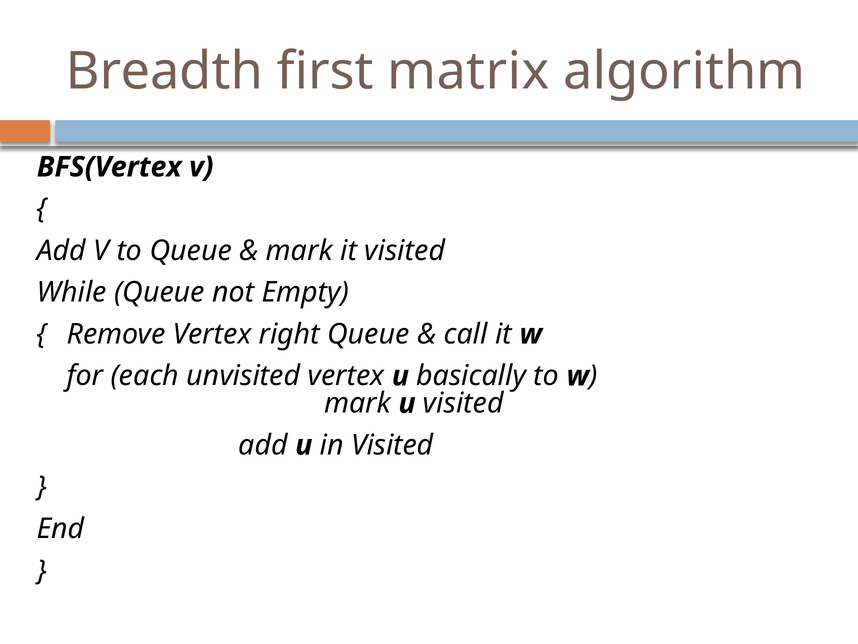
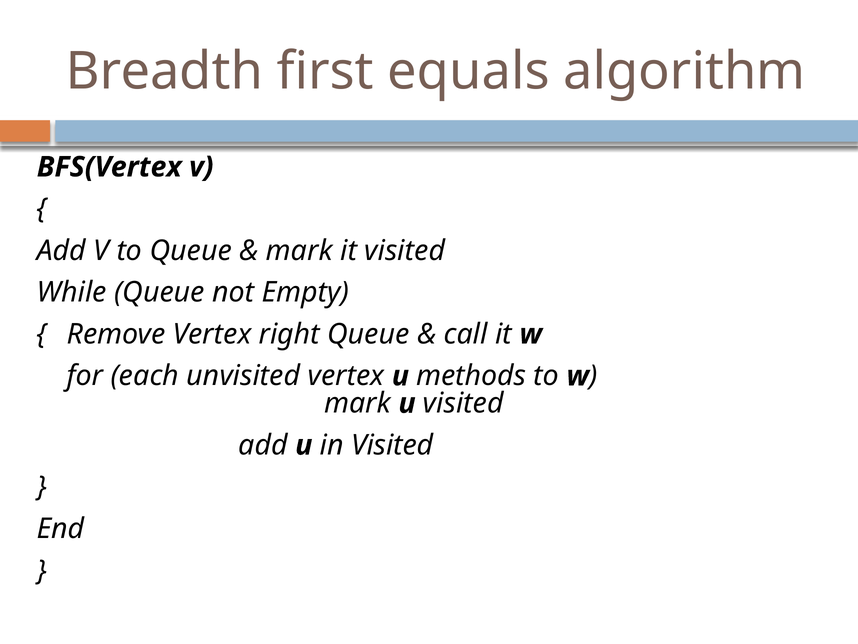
matrix: matrix -> equals (469, 72)
basically: basically -> methods (471, 376)
